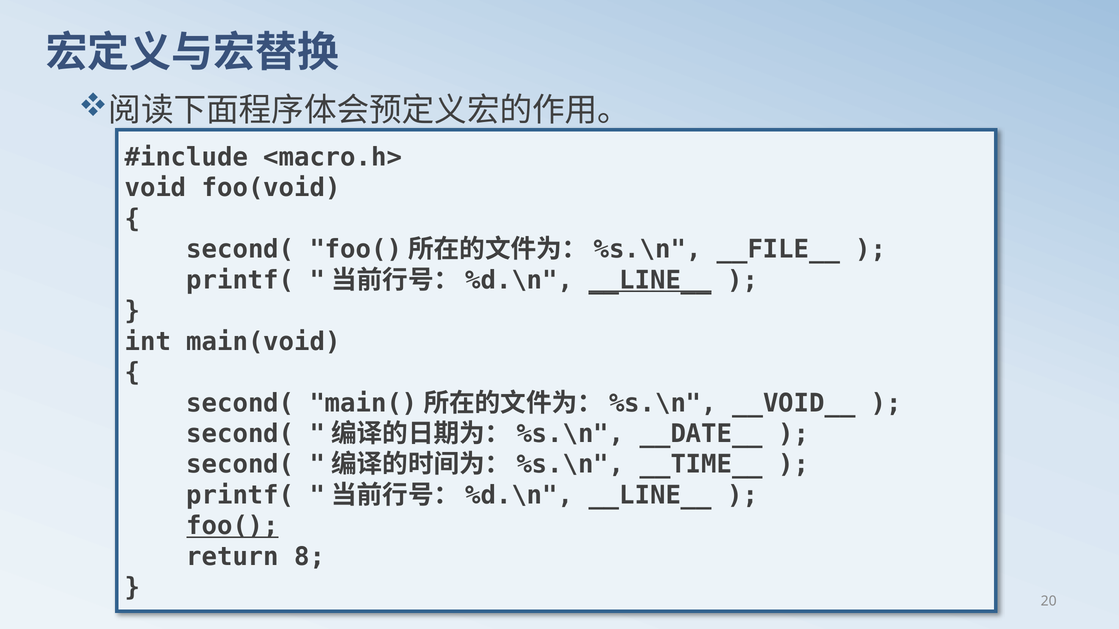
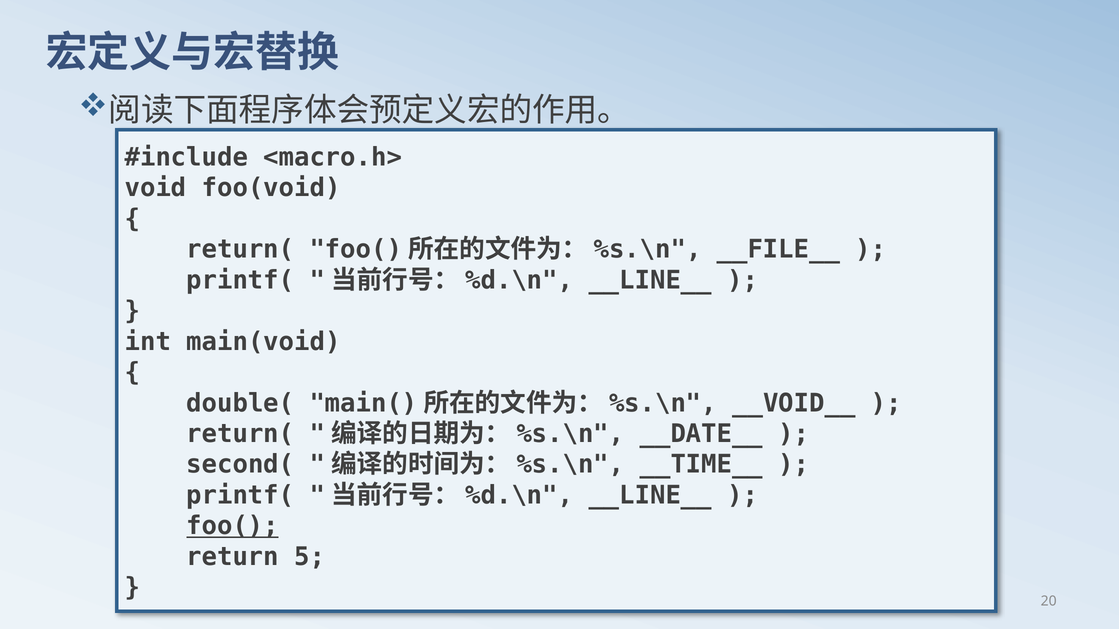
second(: second( -> return( (240, 250)
__LINE__ underline: present -> none (650, 280)
second(: second( -> double( (240, 403)
second(: second( -> return( (240, 434)
8: 8 -> 5 (310, 557)
